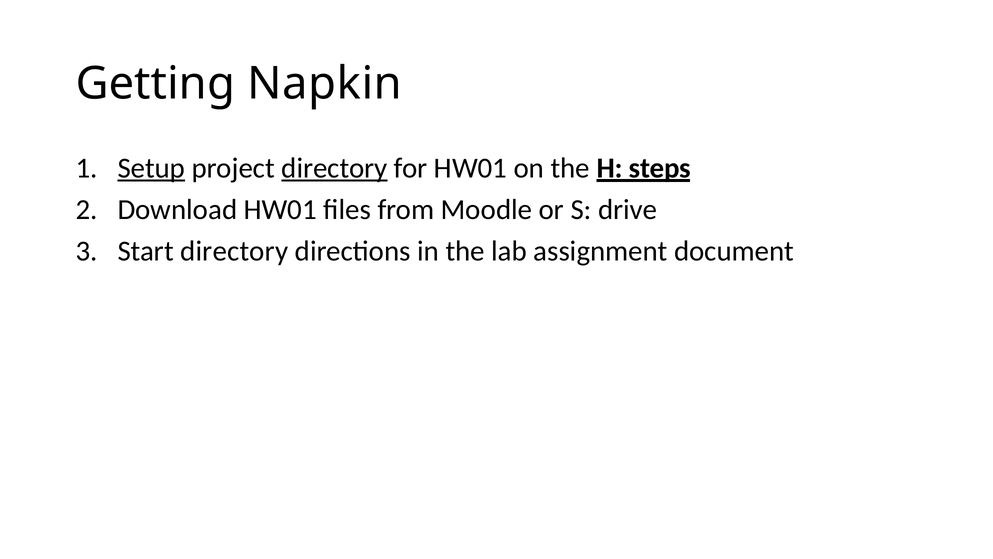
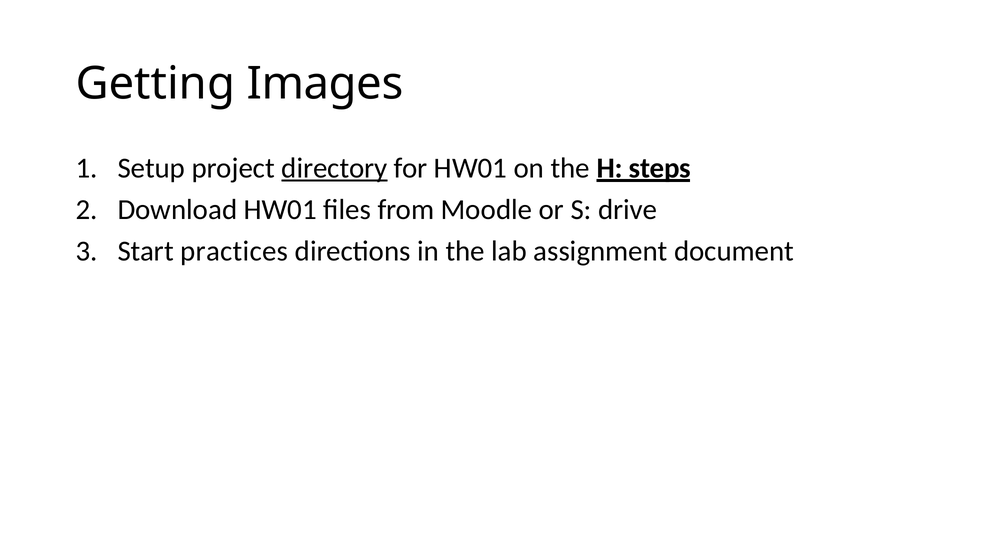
Napkin: Napkin -> Images (325, 83)
Setup underline: present -> none (151, 168)
Start directory: directory -> practices (234, 251)
